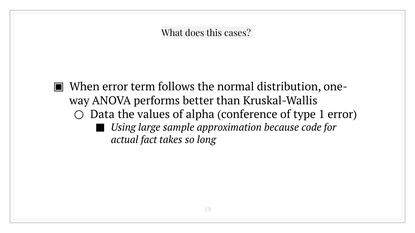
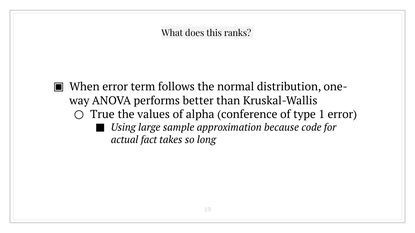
cases: cases -> ranks (238, 33)
Data: Data -> True (102, 115)
